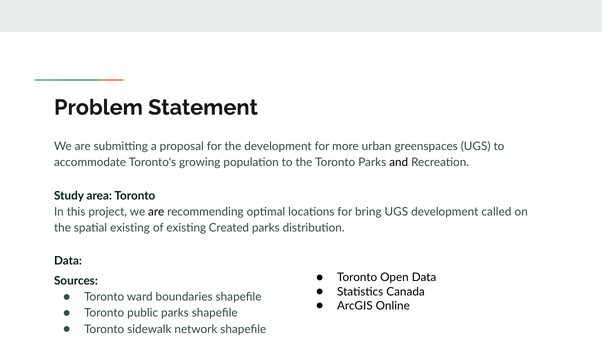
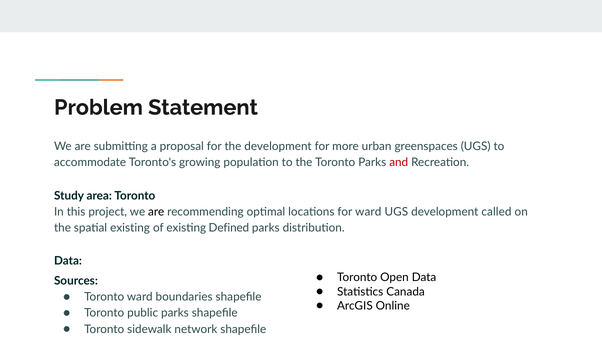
and colour: black -> red (399, 162)
for bring: bring -> ward (368, 212)
Created: Created -> Defined (229, 228)
